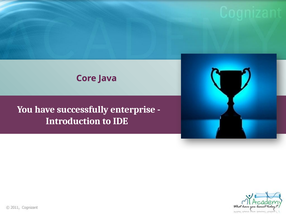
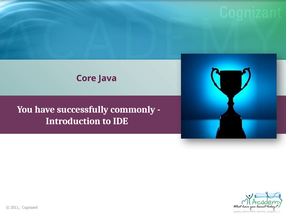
enterprise: enterprise -> commonly (133, 109)
